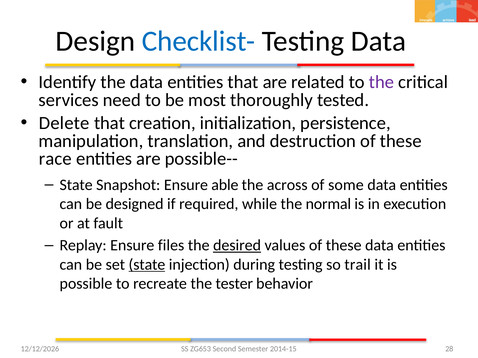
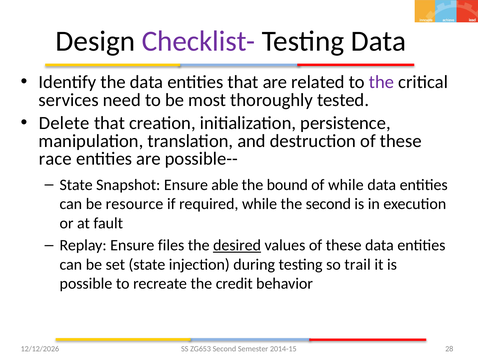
Checklist- colour: blue -> purple (199, 41)
across: across -> bound (287, 185)
of some: some -> while (346, 185)
designed: designed -> resource (134, 204)
the normal: normal -> second (328, 204)
state underline: present -> none (147, 265)
tester: tester -> credit (234, 284)
